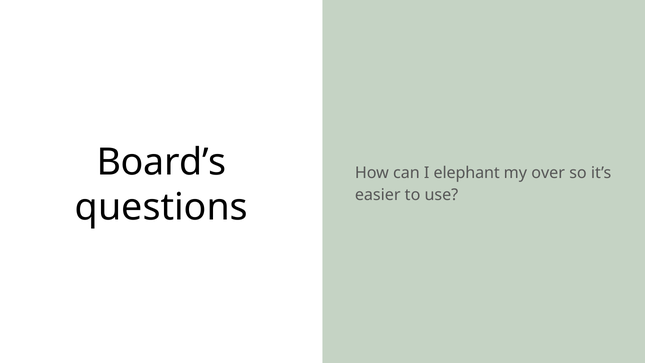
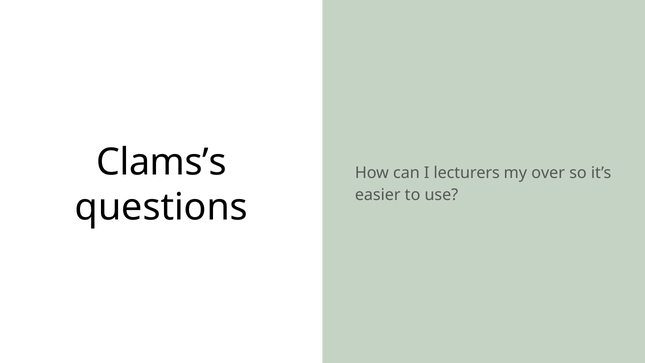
Board’s: Board’s -> Clams’s (162, 162)
elephant: elephant -> lecturers (467, 173)
